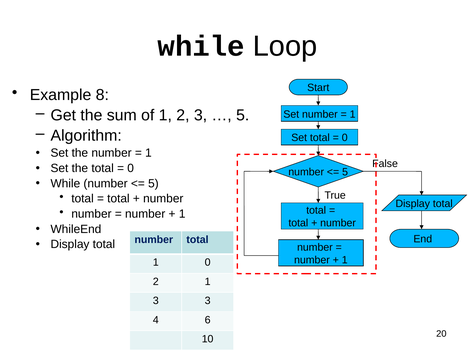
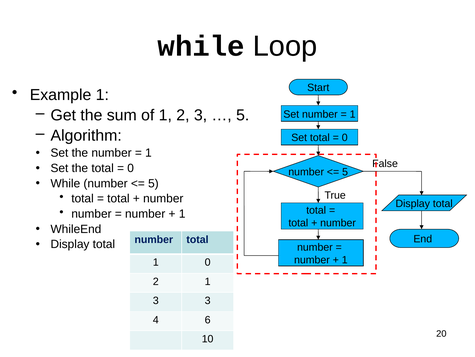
Example 8: 8 -> 1 (102, 95)
